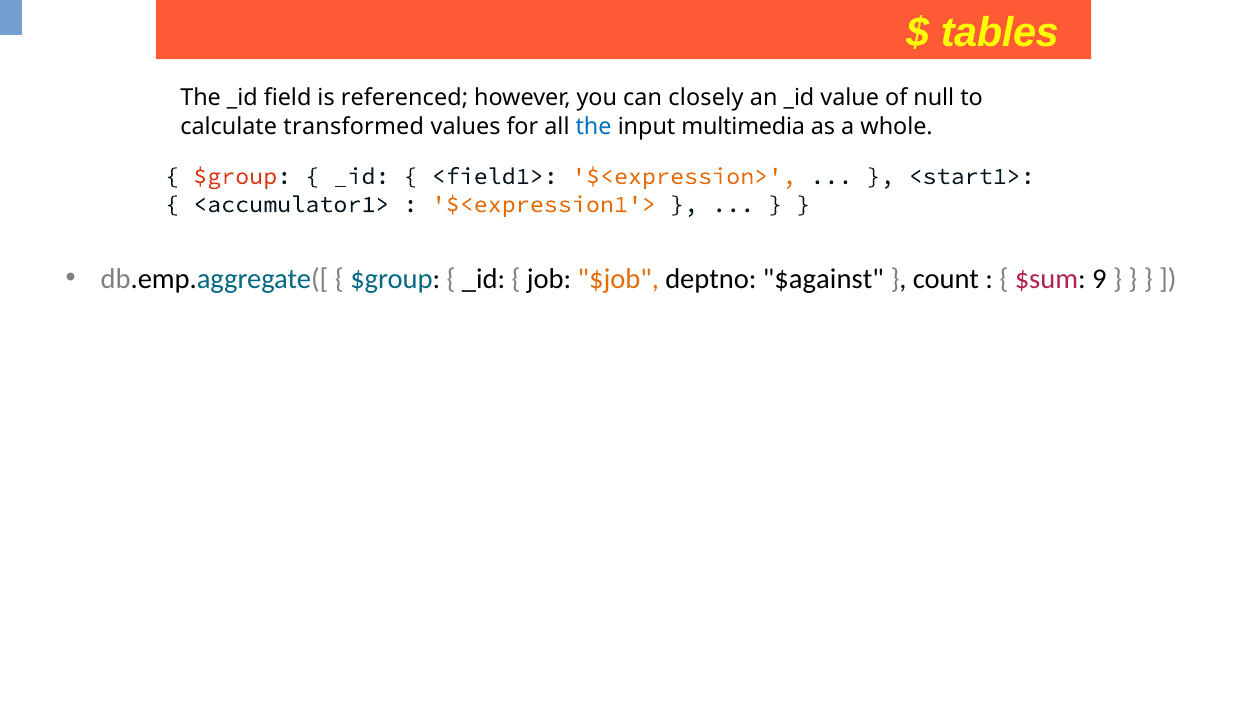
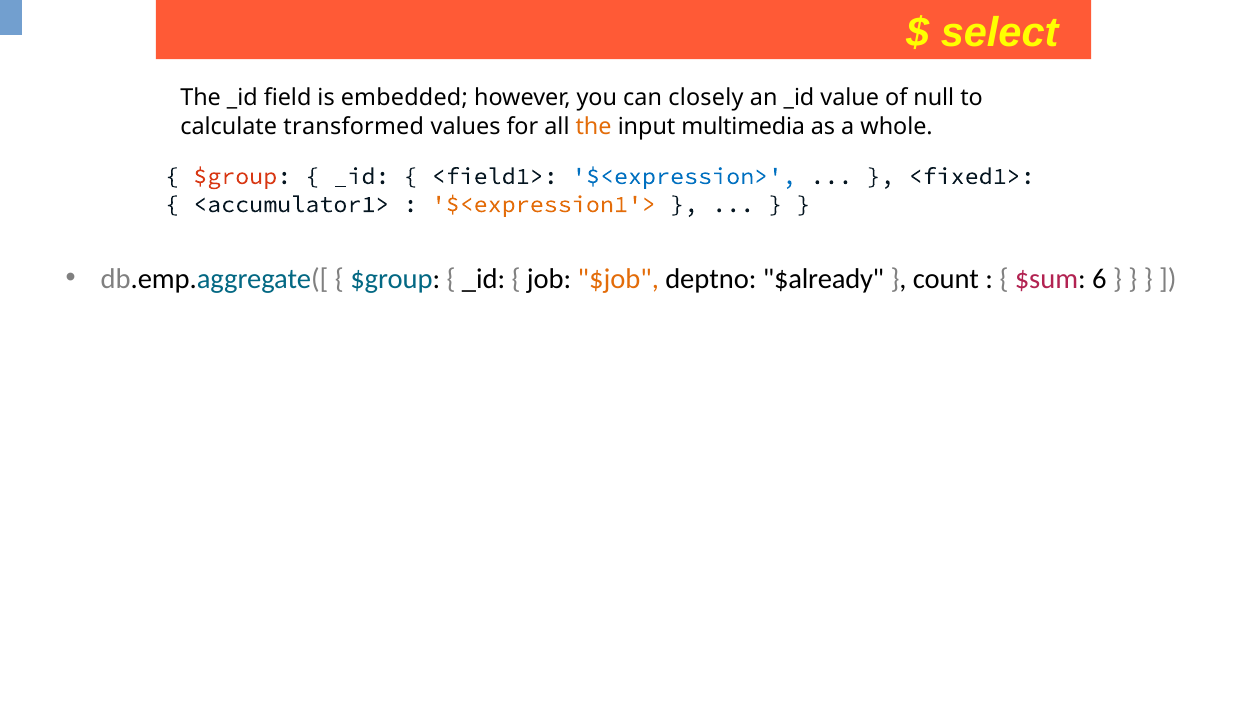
tables: tables -> select (1000, 32)
referenced: referenced -> embedded (404, 98)
the colour: blue -> orange (594, 126)
$<expression> colour: orange -> blue (684, 176)
<start1>: <start1> -> <fixed1> (972, 176)
$against: $against -> $already (824, 279)
9: 9 -> 6 (1099, 279)
